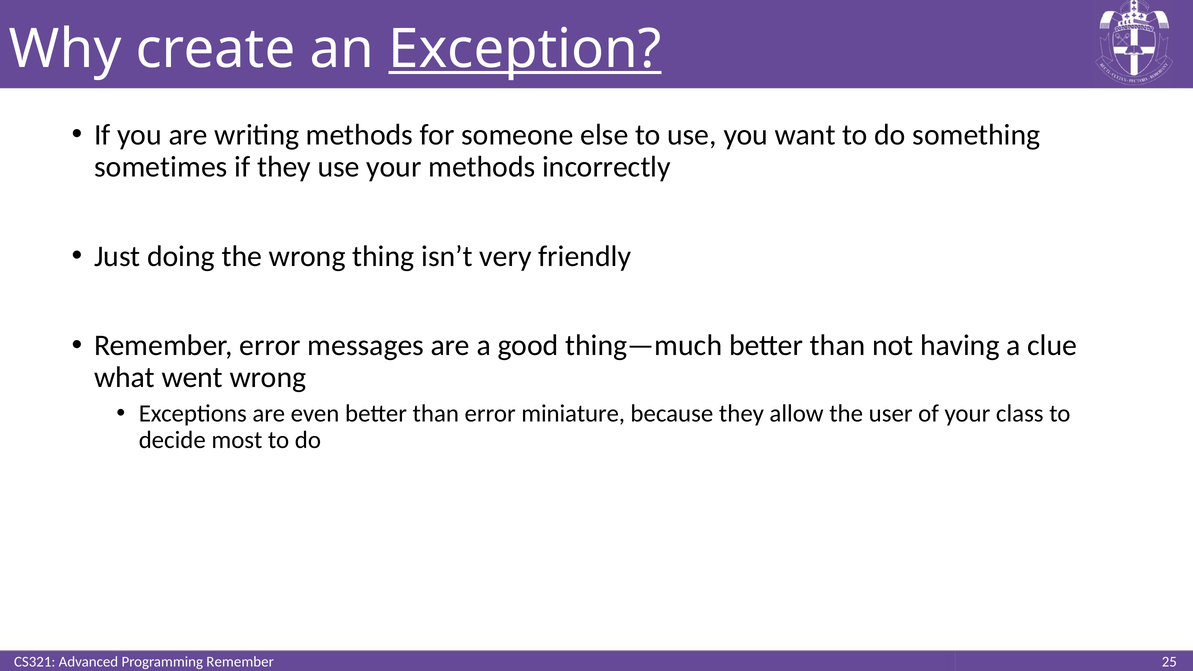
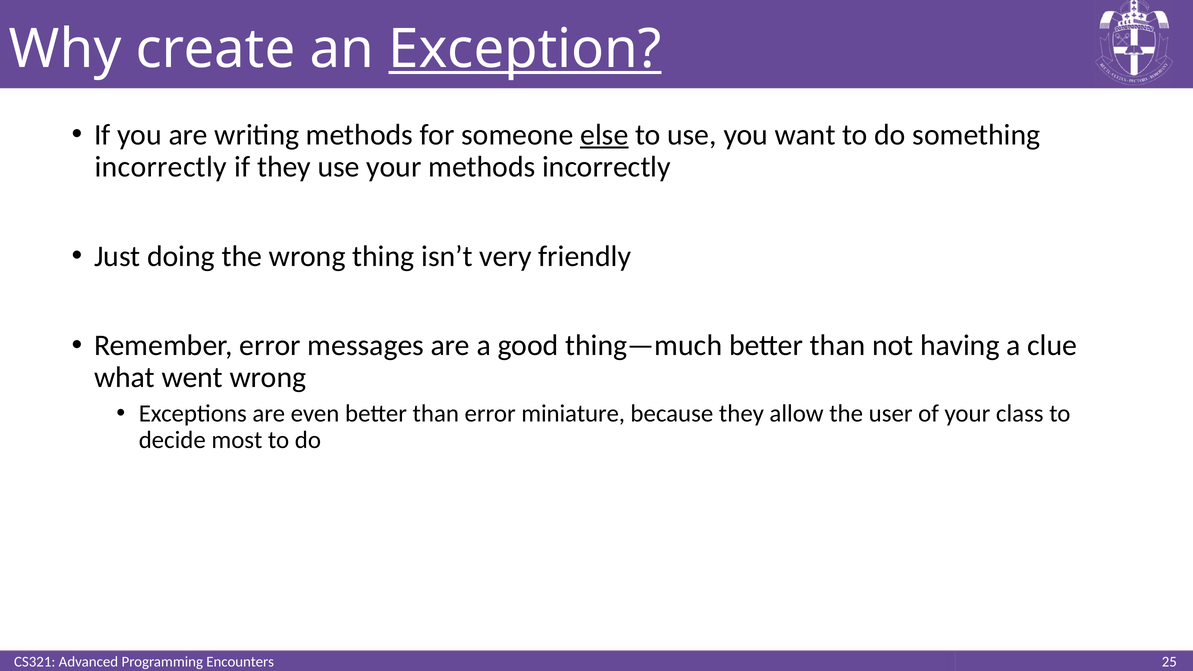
else underline: none -> present (604, 135)
sometimes: sometimes -> incorrectly (161, 167)
Programming Remember: Remember -> Encounters (240, 662)
